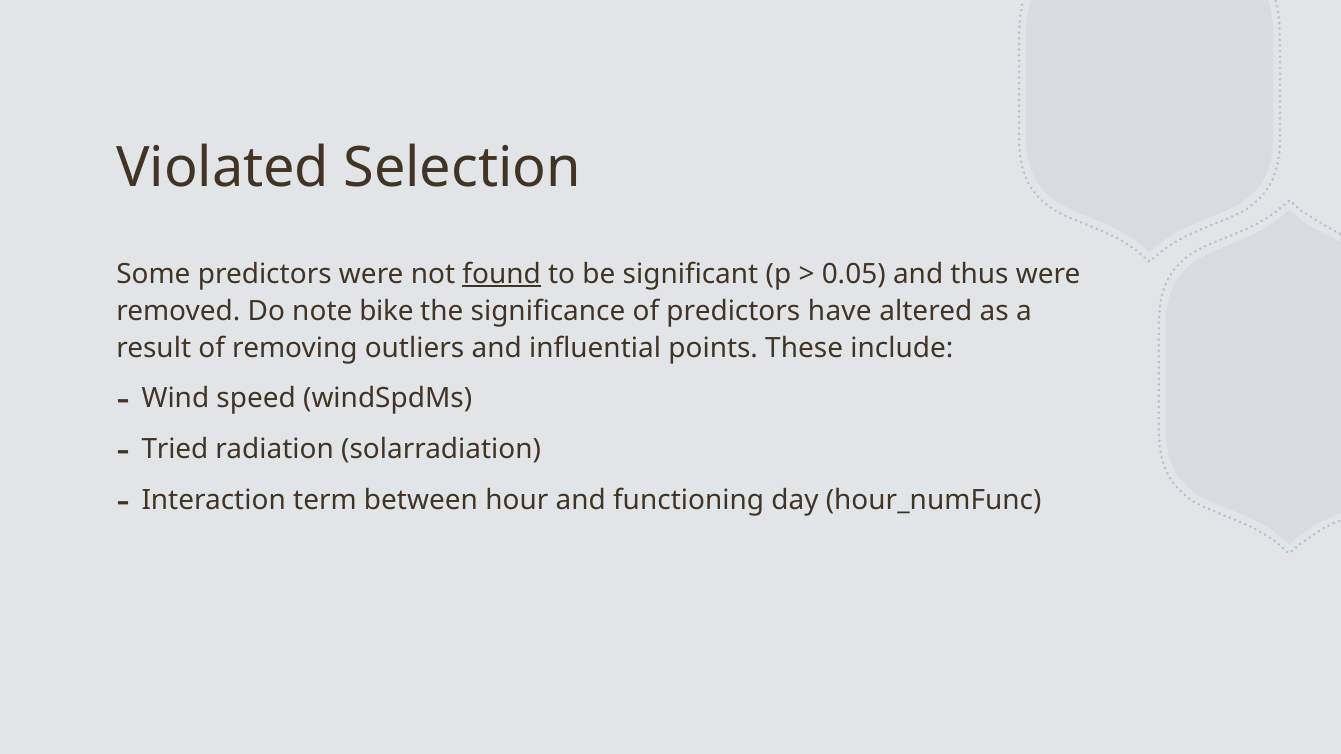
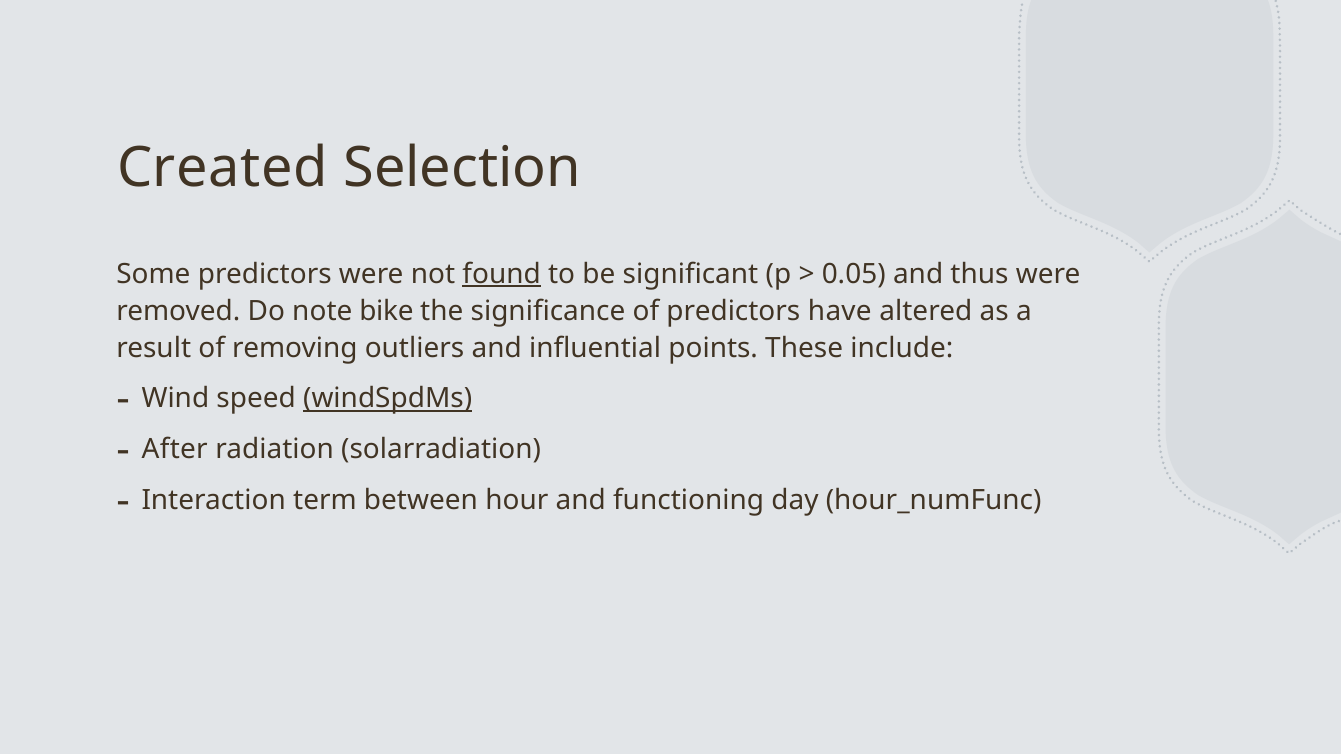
Violated: Violated -> Created (222, 168)
windSpdMs underline: none -> present (388, 399)
Tried: Tried -> After (175, 450)
